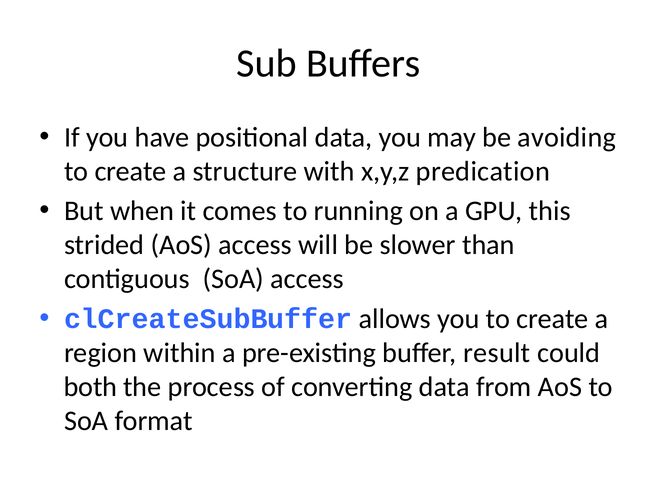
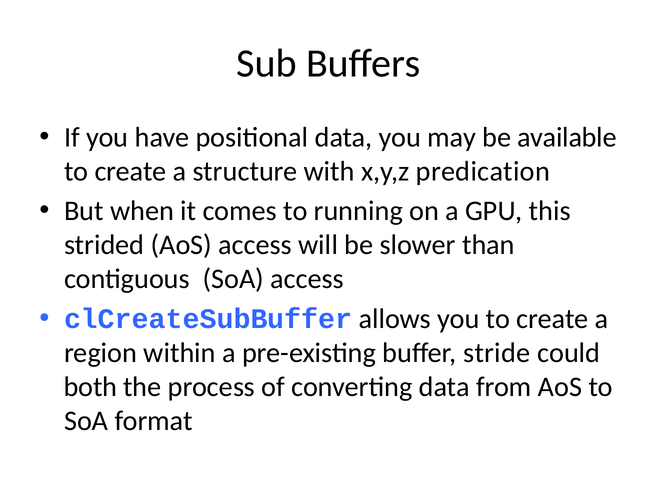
avoiding: avoiding -> available (567, 137)
result: result -> stride (497, 353)
